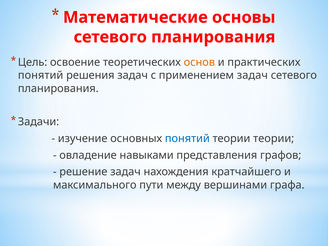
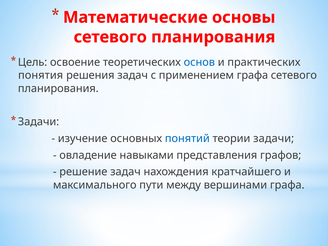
основ colour: orange -> blue (199, 62)
понятий: понятий -> понятия (41, 75)
применением задач: задач -> графа (252, 75)
теории теории: теории -> задачи (274, 138)
